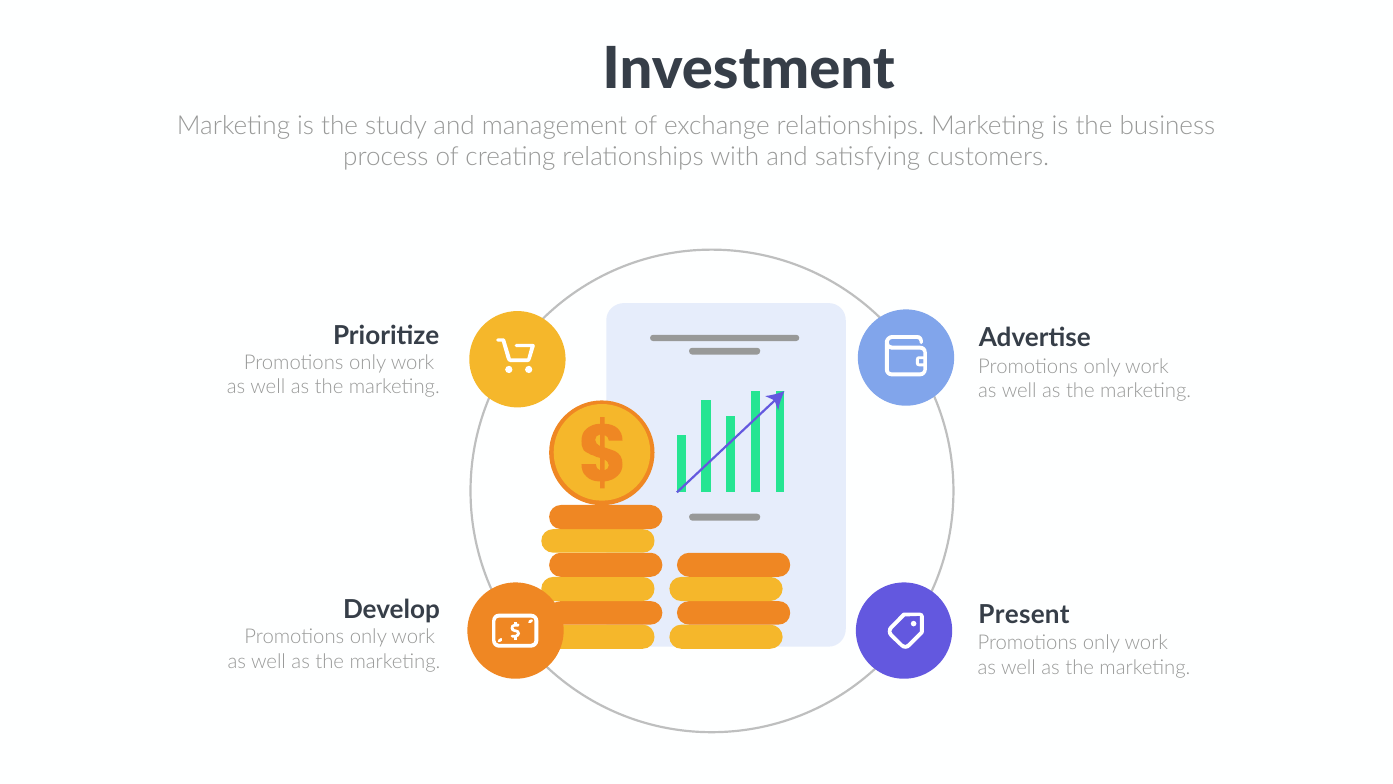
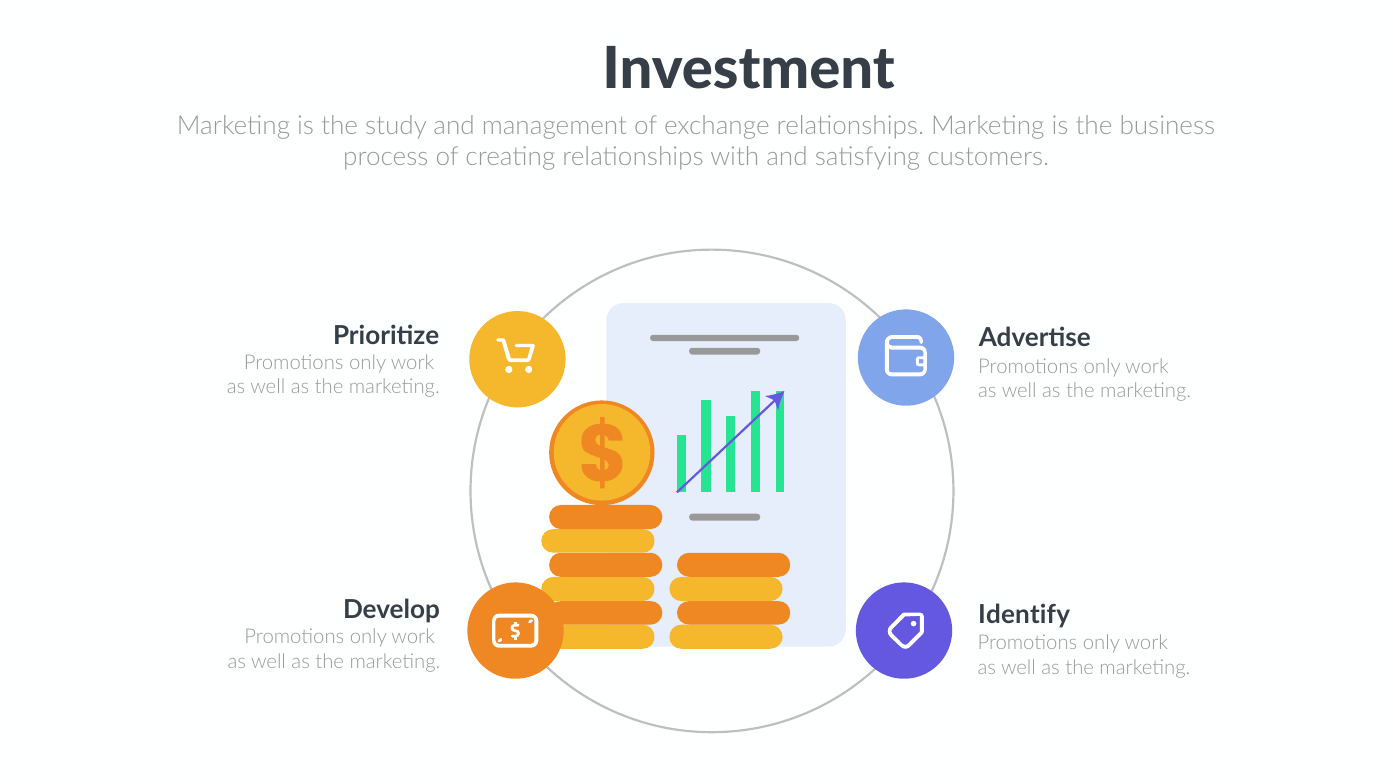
Present: Present -> Identify (1024, 615)
